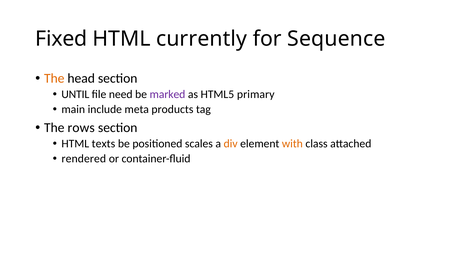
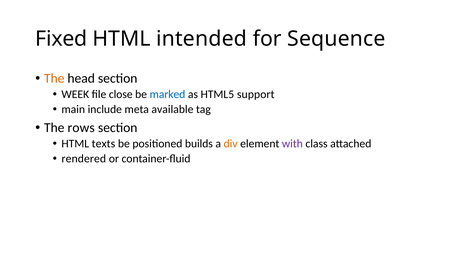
currently: currently -> intended (202, 39)
UNTIL: UNTIL -> WEEK (75, 94)
need: need -> close (121, 94)
marked colour: purple -> blue (167, 94)
primary: primary -> support (256, 94)
products: products -> available (172, 109)
scales: scales -> builds (199, 144)
with colour: orange -> purple (292, 144)
